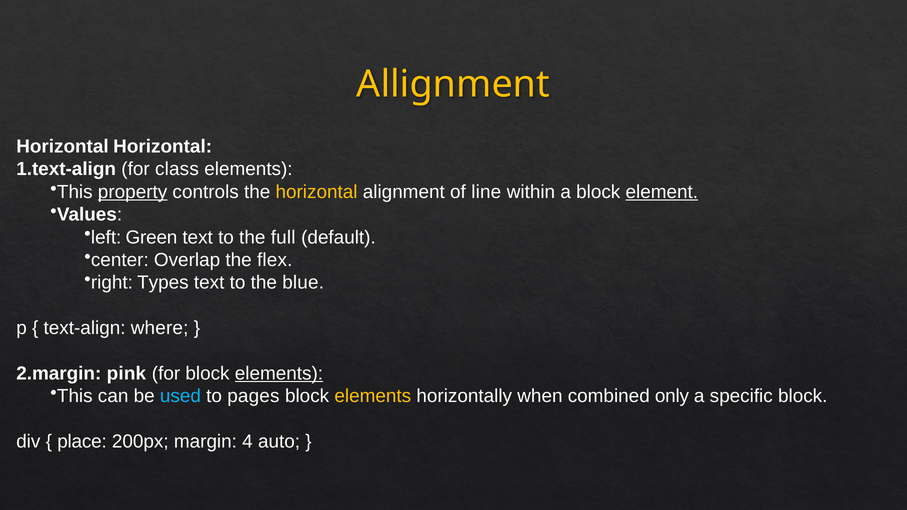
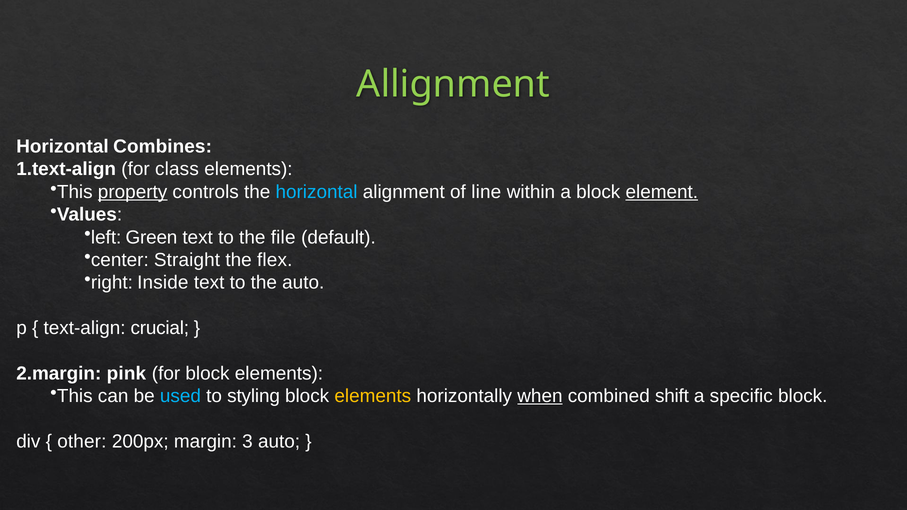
Allignment colour: yellow -> light green (453, 84)
Horizontal Horizontal: Horizontal -> Combines (163, 147)
horizontal colour: yellow -> light blue (317, 192)
full: full -> file (283, 237)
Overlap: Overlap -> Straight (187, 260)
Types: Types -> Inside (163, 283)
the blue: blue -> auto (303, 283)
where: where -> crucial (160, 328)
elements underline: present -> none (279, 373)
pages: pages -> styling (254, 396)
when underline: none -> present (540, 396)
only: only -> shift (672, 396)
place: place -> other (82, 442)
4: 4 -> 3 (247, 442)
